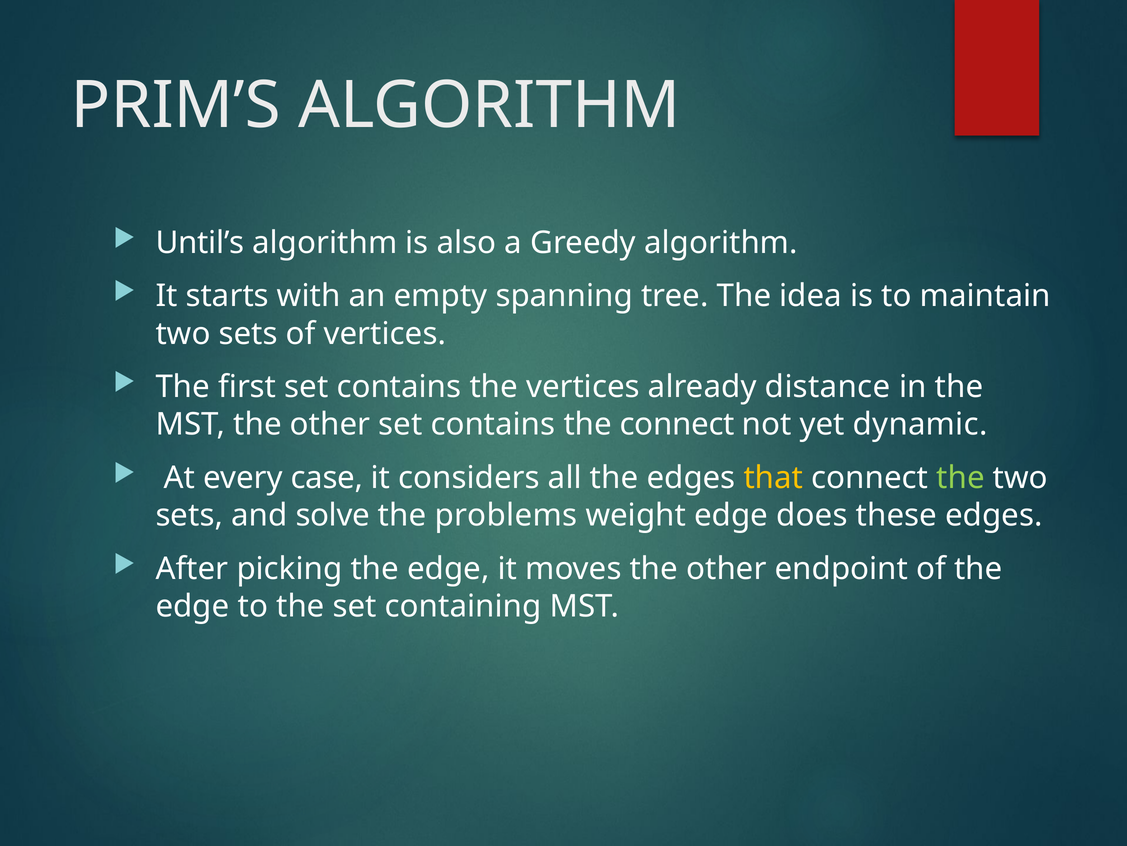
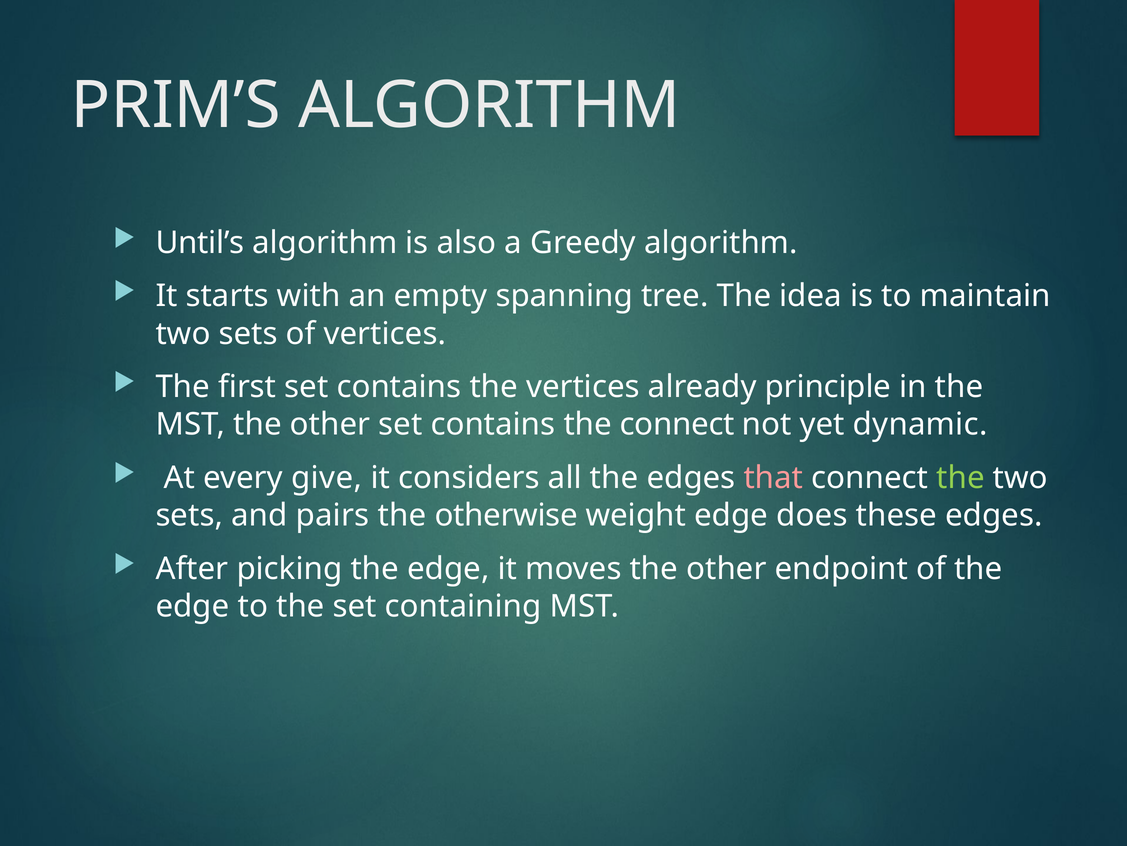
distance: distance -> principle (828, 387)
case: case -> give (327, 478)
that colour: yellow -> pink (773, 478)
solve: solve -> pairs (332, 515)
problems: problems -> otherwise (506, 515)
